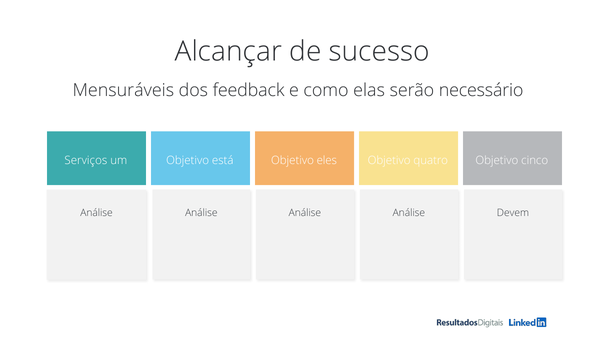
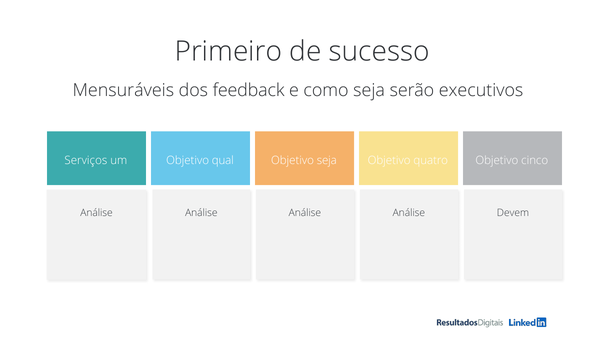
Alcançar: Alcançar -> Primeiro (228, 51)
como elas: elas -> seja (369, 90)
necessário: necessário -> executivos (481, 90)
está: está -> qual (223, 160)
Objetivo eles: eles -> seja (327, 160)
